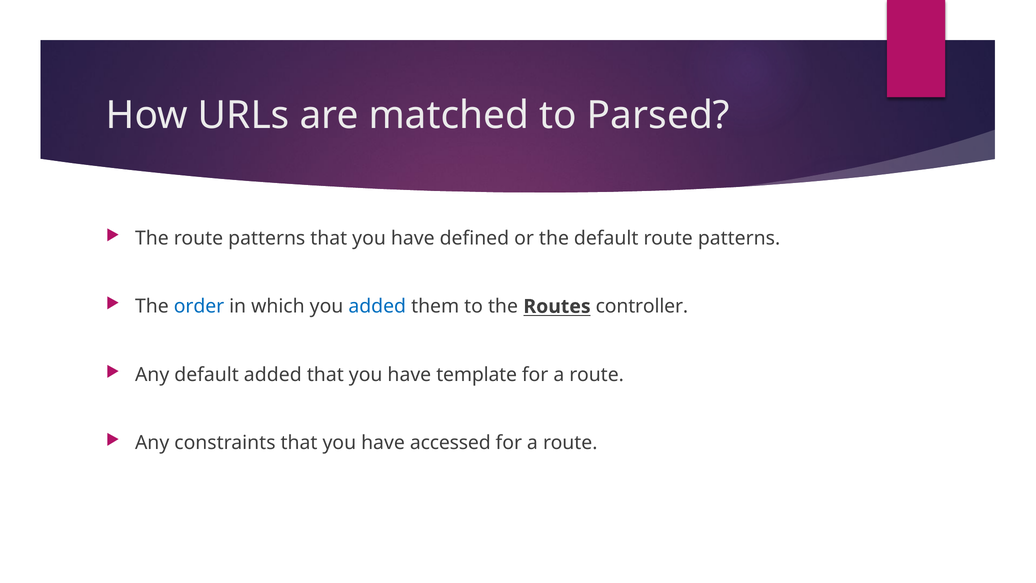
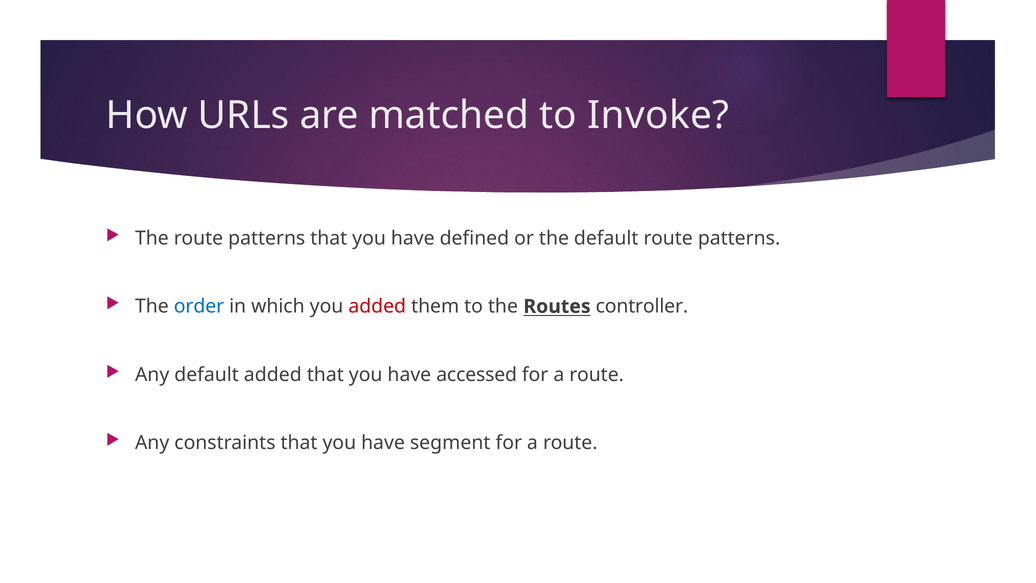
Parsed: Parsed -> Invoke (658, 115)
added colour: blue -> red (377, 306)
template: template -> accessed (477, 375)
accessed: accessed -> segment (450, 443)
